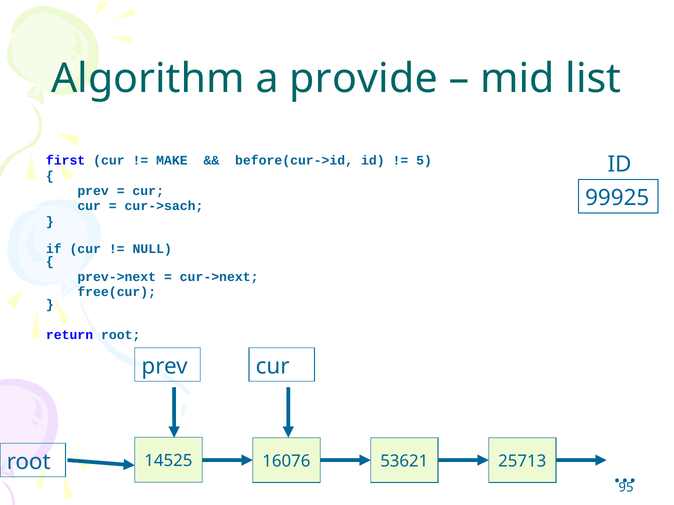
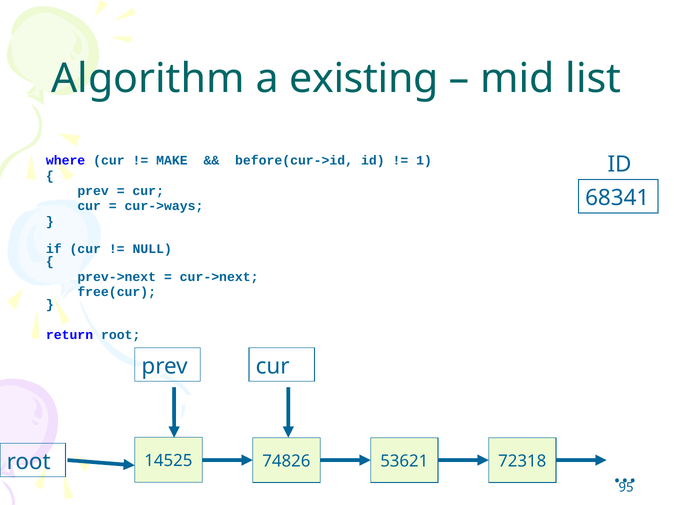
provide: provide -> existing (364, 79)
first: first -> where (66, 161)
5: 5 -> 1 (424, 161)
99925: 99925 -> 68341 (617, 198)
cur->sach: cur->sach -> cur->ways (164, 206)
16076: 16076 -> 74826 (286, 462)
25713: 25713 -> 72318 (522, 462)
